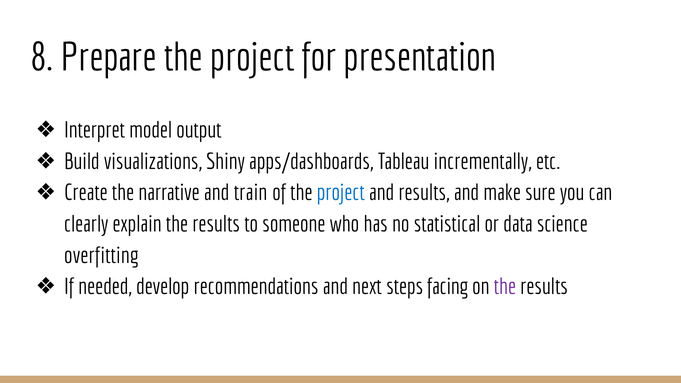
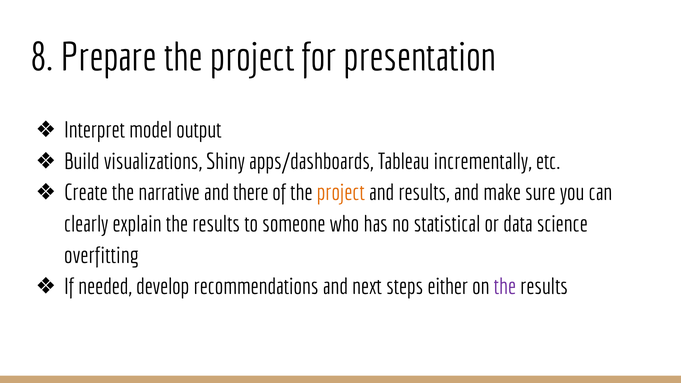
train: train -> there (251, 193)
project colour: blue -> orange (341, 193)
facing: facing -> either (448, 287)
